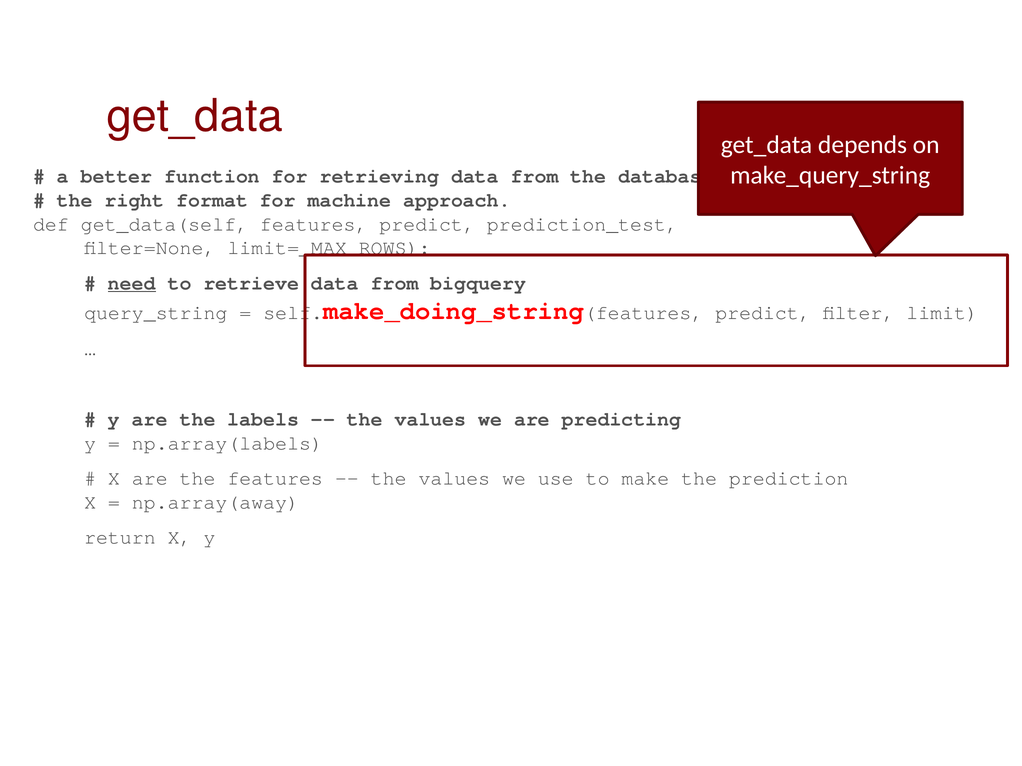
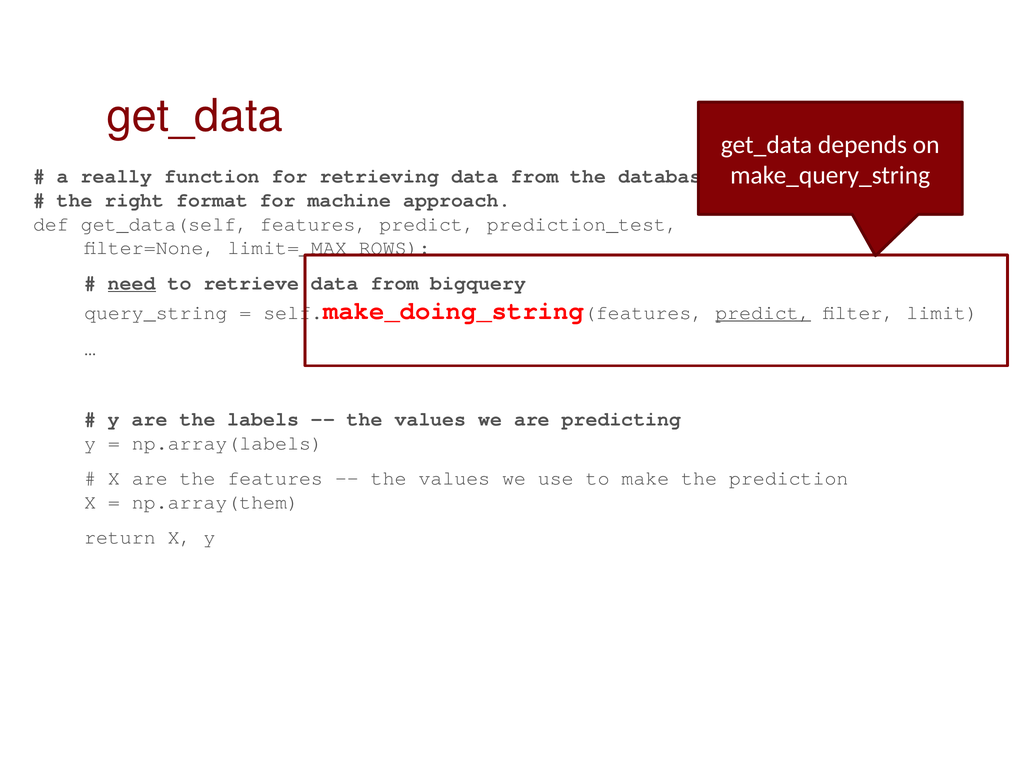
better: better -> really (116, 176)
predict underline: none -> present (763, 313)
np.array(away: np.array(away -> np.array(them (215, 502)
